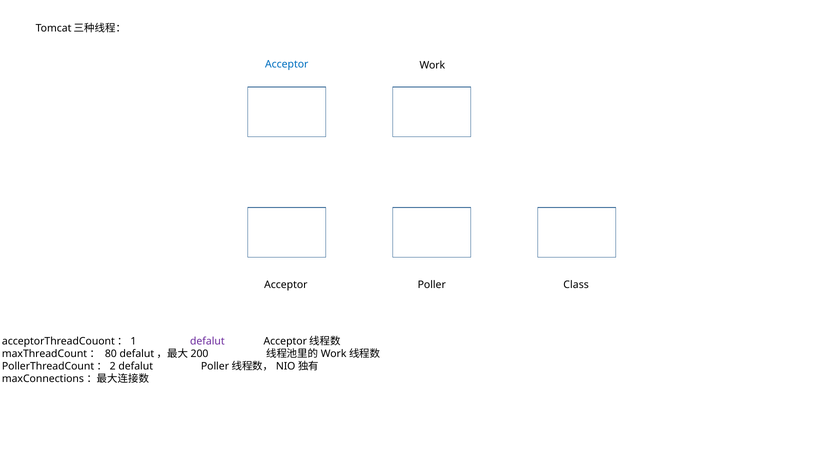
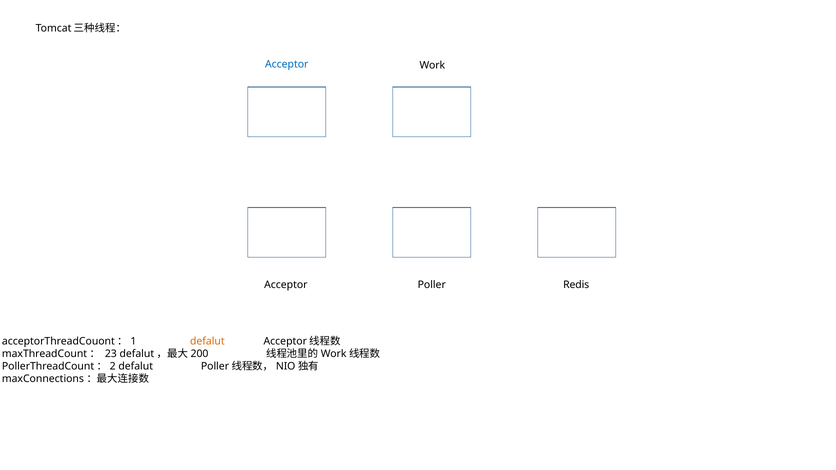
Class: Class -> Redis (576, 285)
defalut colour: purple -> orange (207, 341)
80: 80 -> 23 (111, 354)
